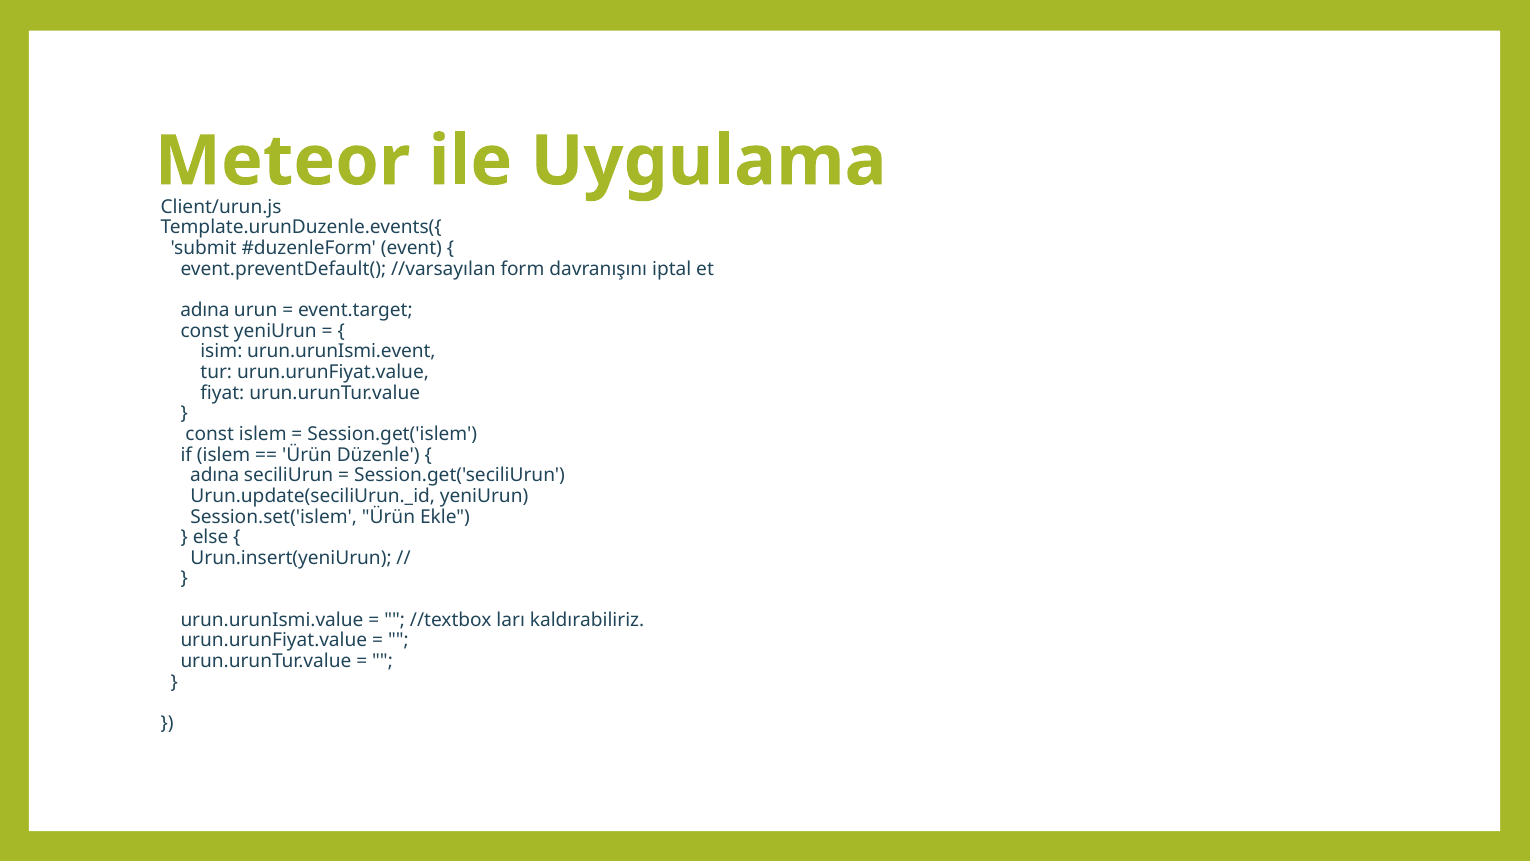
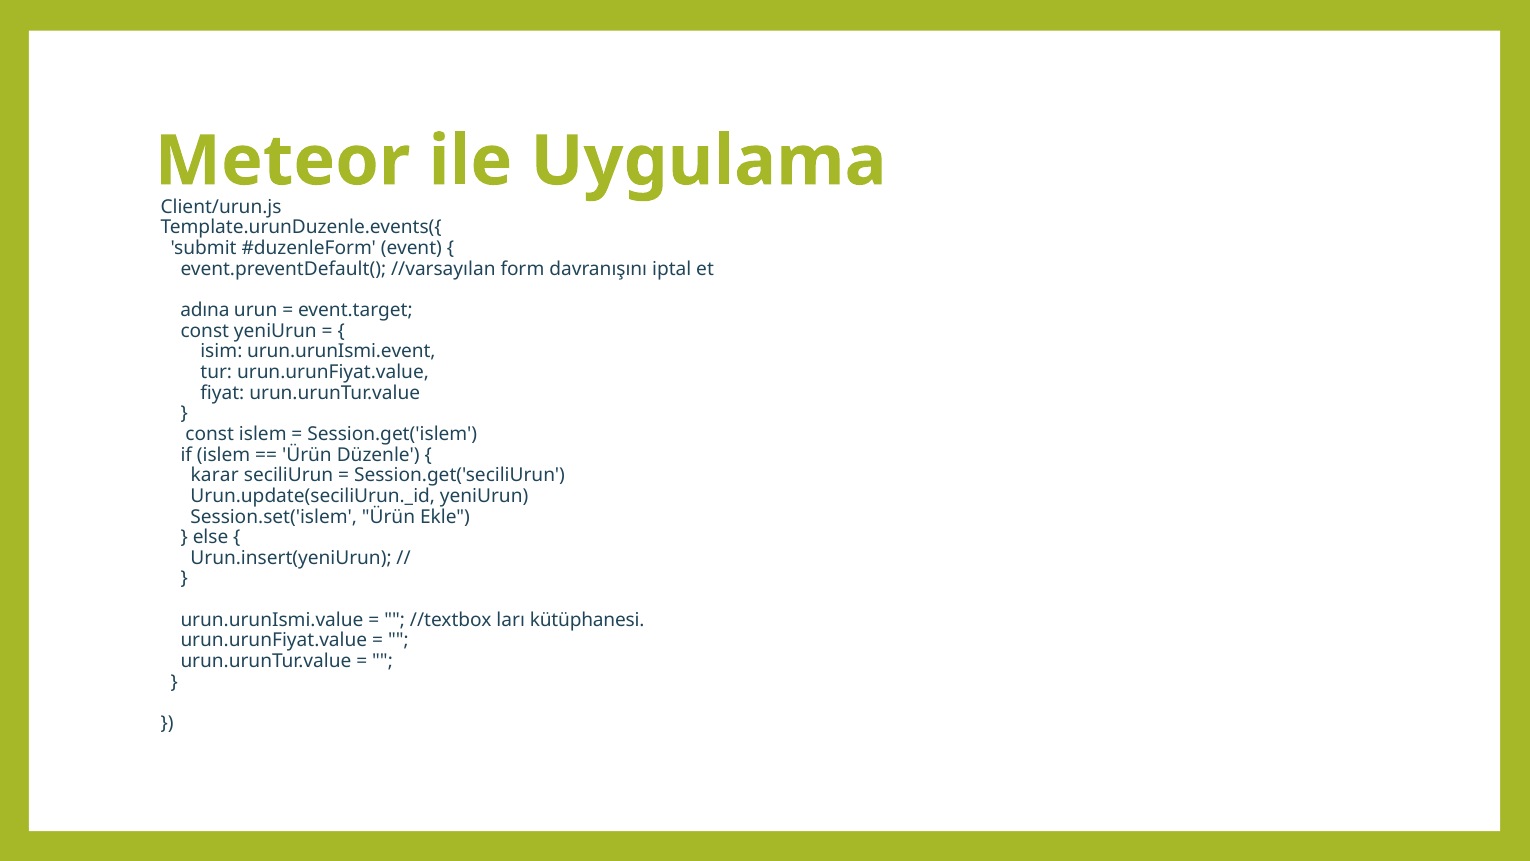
adına: adına -> karar (215, 475)
kaldırabiliriz: kaldırabiliriz -> kütüphanesi (587, 620)
